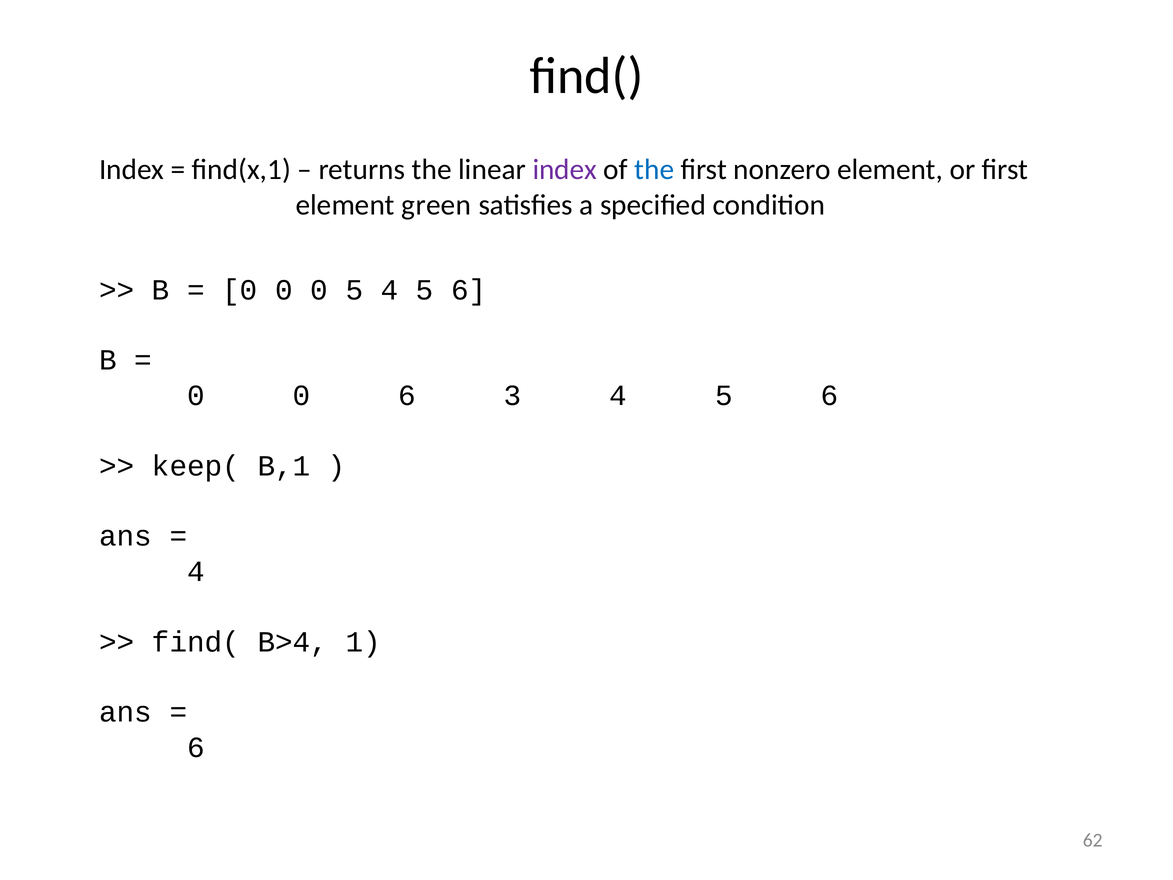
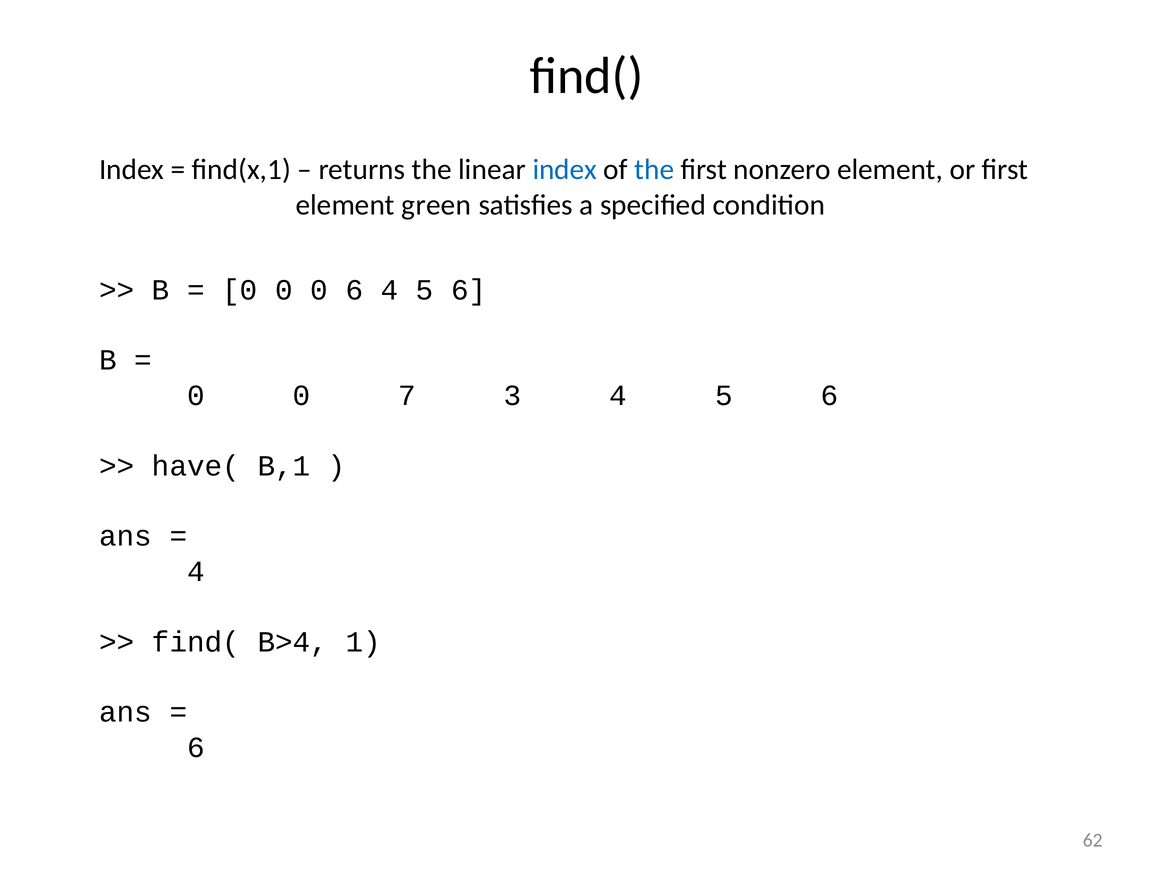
index colour: purple -> blue (565, 170)
0 5: 5 -> 6 (354, 290)
0 6: 6 -> 7 (407, 395)
keep(: keep( -> have( (196, 466)
